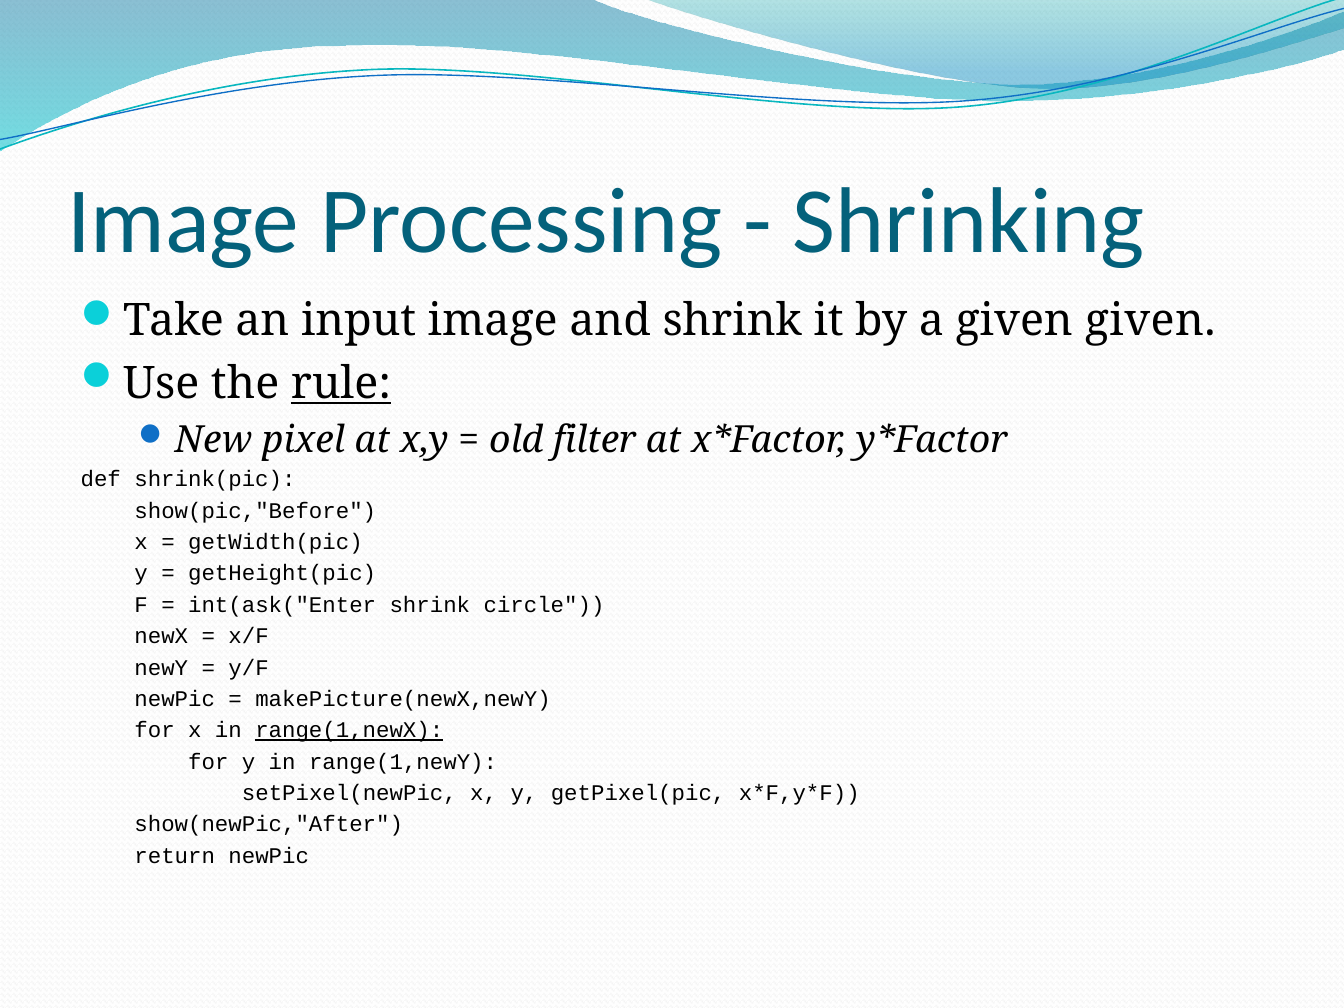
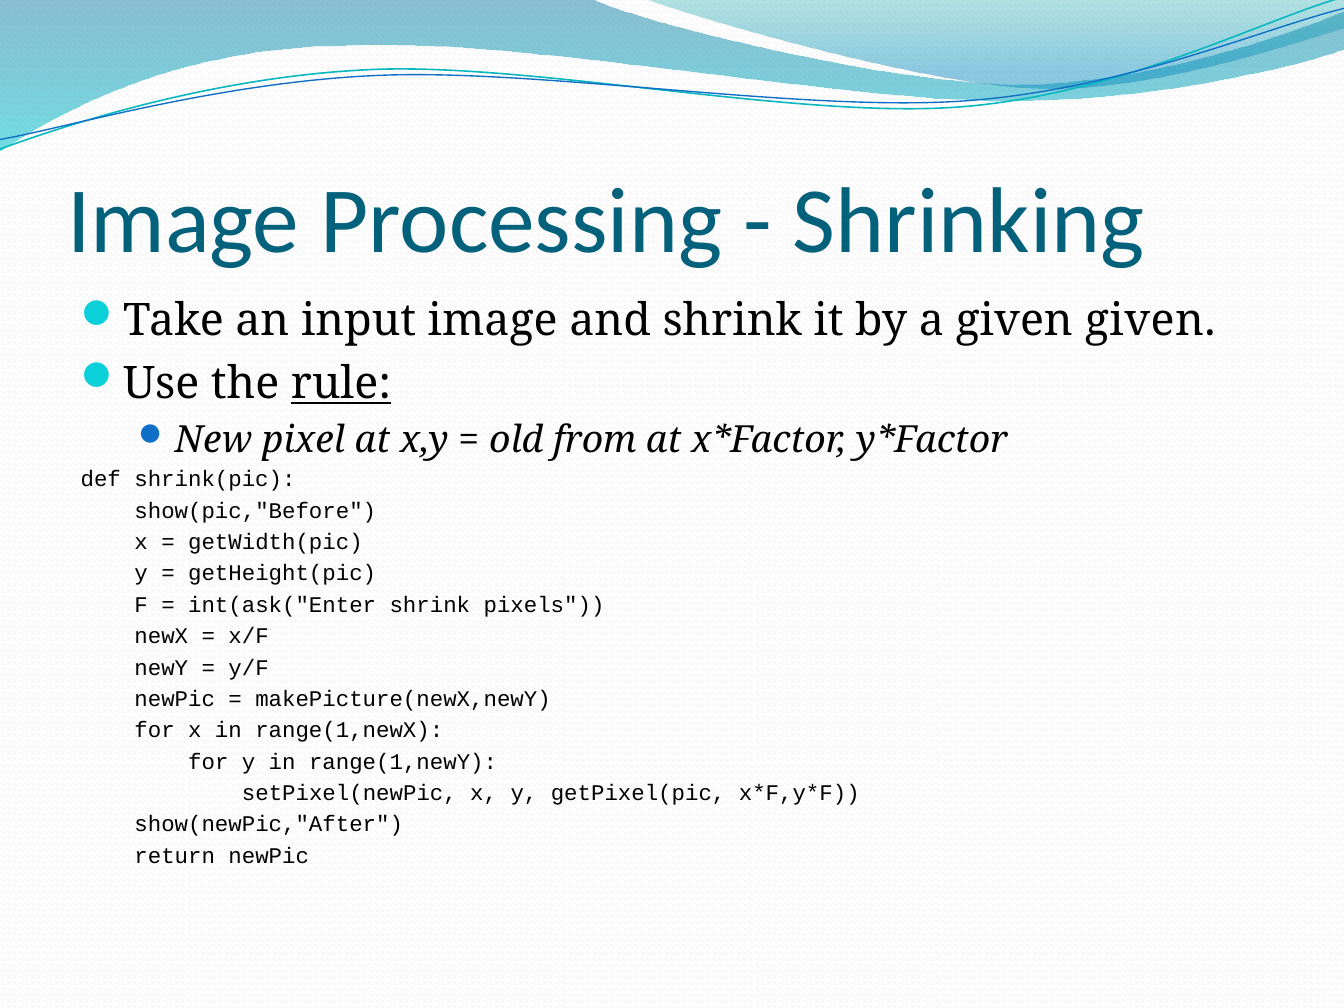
filter: filter -> from (595, 440)
circle: circle -> pixels (544, 605)
range(1,newX underline: present -> none (349, 730)
